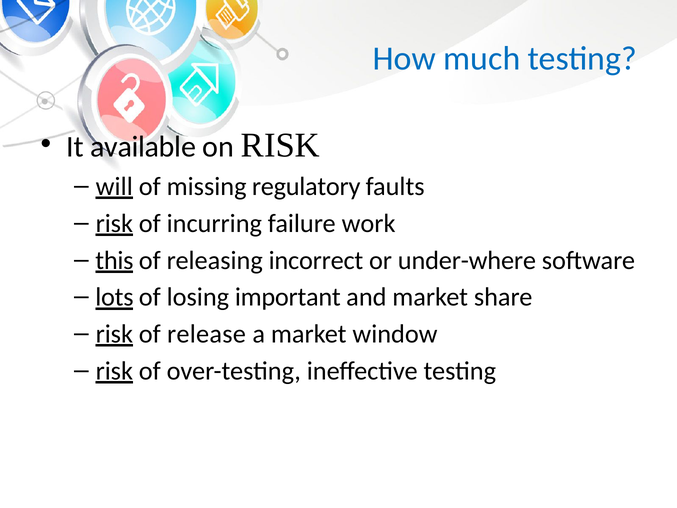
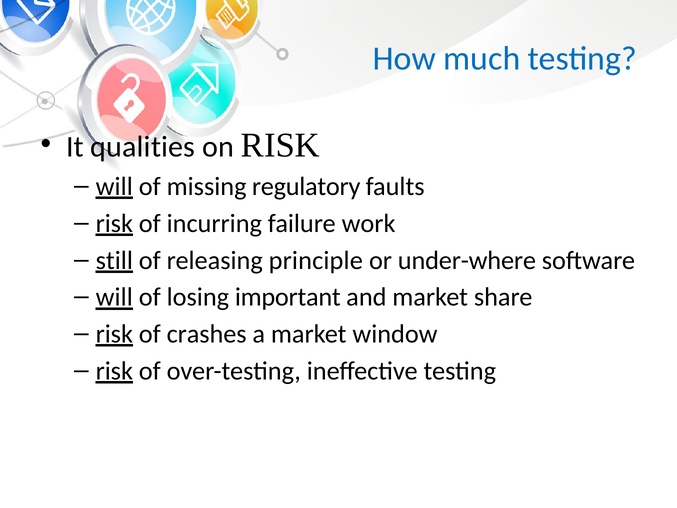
available: available -> qualities (143, 147)
this: this -> still (114, 260)
incorrect: incorrect -> principle (316, 260)
lots: lots -> will (114, 297)
release: release -> crashes (207, 334)
